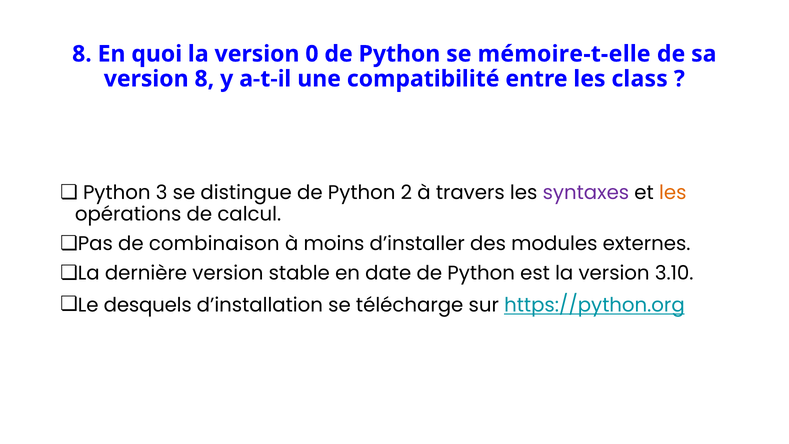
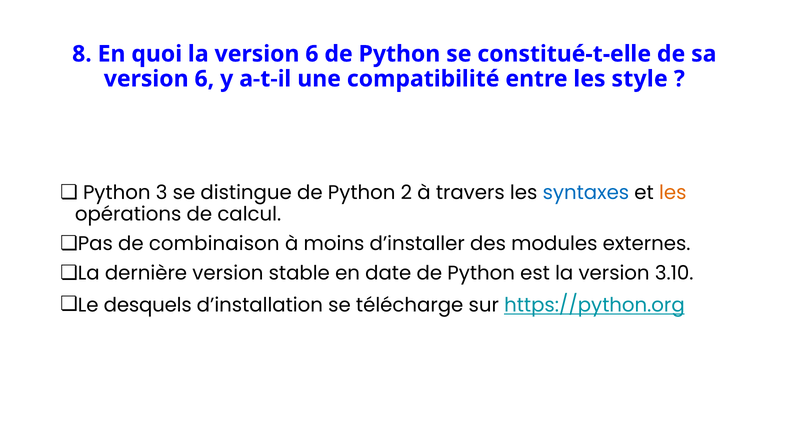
la version 0: 0 -> 6 (312, 54)
mémoire-t-elle: mémoire-t-elle -> constitué-t-elle (564, 54)
8: 8 -> 6 (204, 79)
class: class -> style (640, 79)
syntaxes colour: purple -> blue (586, 193)
